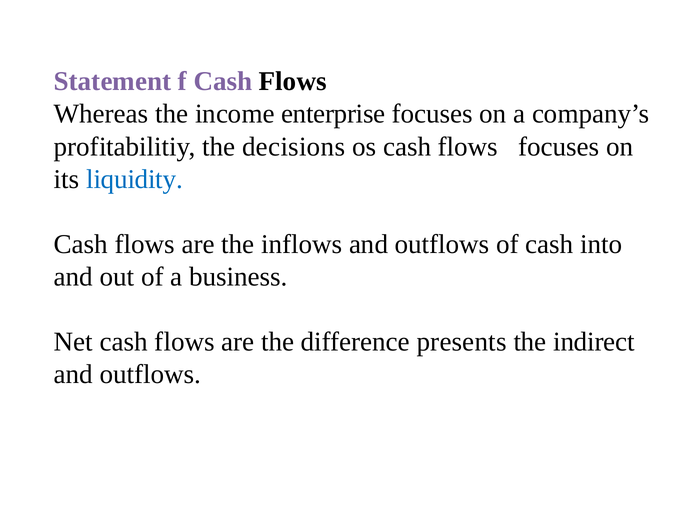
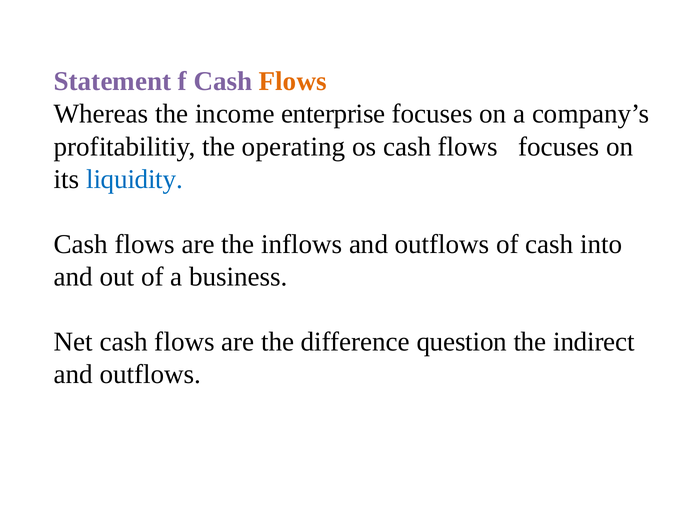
Flows colour: black -> orange (293, 81)
decisions: decisions -> operating (294, 147)
presents: presents -> question (462, 342)
